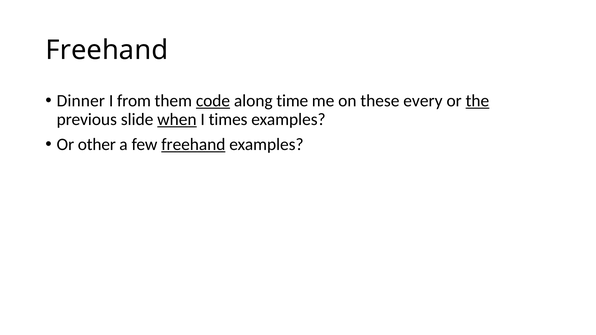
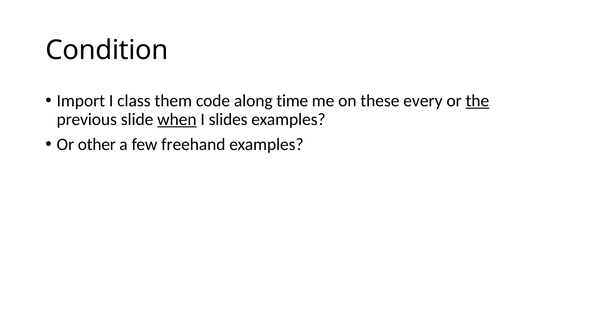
Freehand: Freehand -> Condition (107, 50)
Dinner: Dinner -> Import (81, 101)
from: from -> class (134, 101)
code underline: present -> none (213, 101)
times: times -> slides (228, 120)
freehand underline: present -> none (193, 145)
